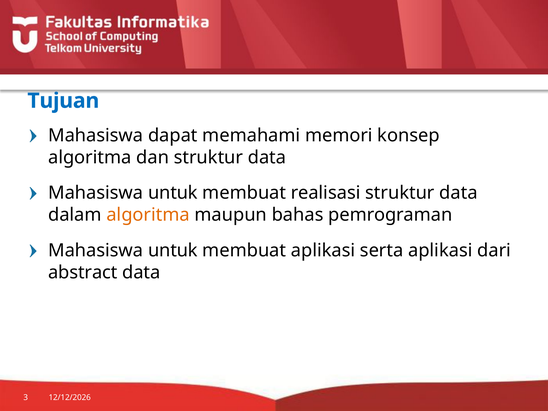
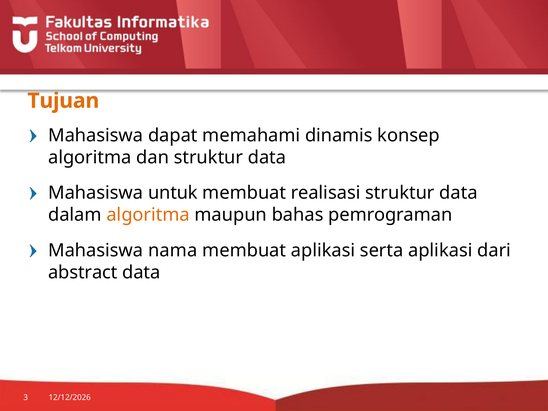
Tujuan colour: blue -> orange (63, 101)
memori: memori -> dinamis (339, 135)
untuk: untuk -> nama (173, 250)
